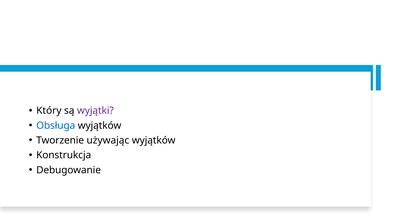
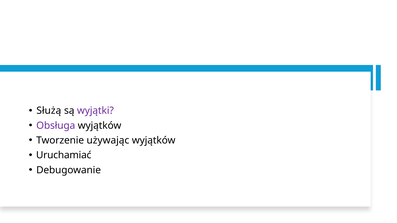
Który: Który -> Służą (49, 111)
Obsługa colour: blue -> purple (56, 126)
Konstrukcja: Konstrukcja -> Uruchamiać (64, 155)
